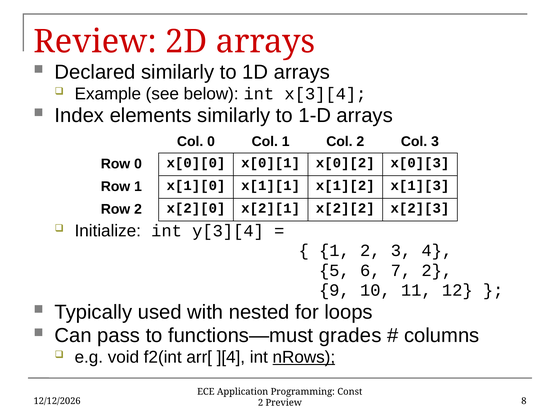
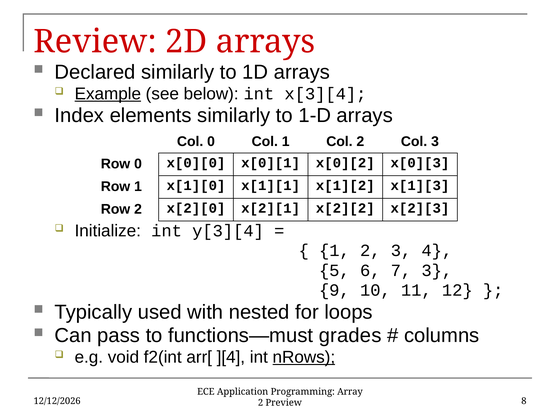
Example underline: none -> present (108, 94)
7 2: 2 -> 3 (437, 270)
Const: Const -> Array (350, 392)
